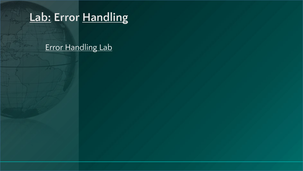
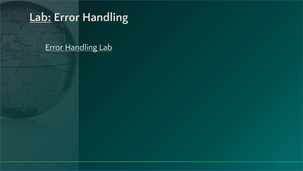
Handling underline: present -> none (105, 17)
